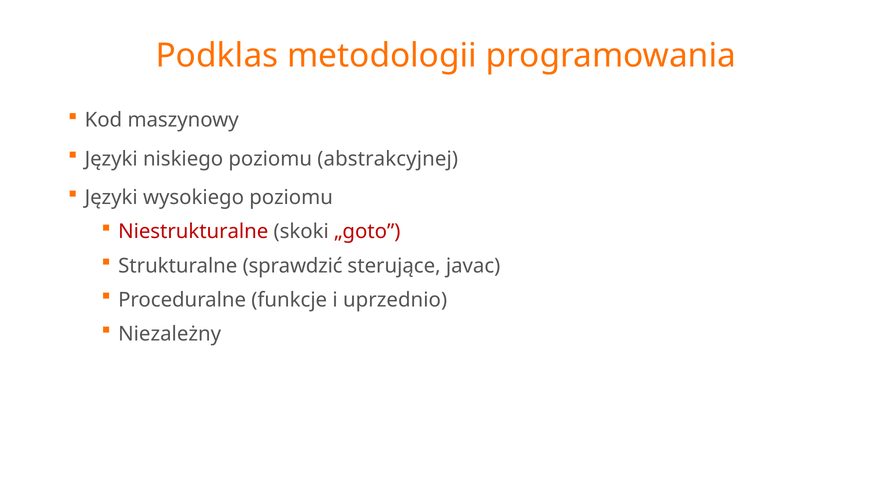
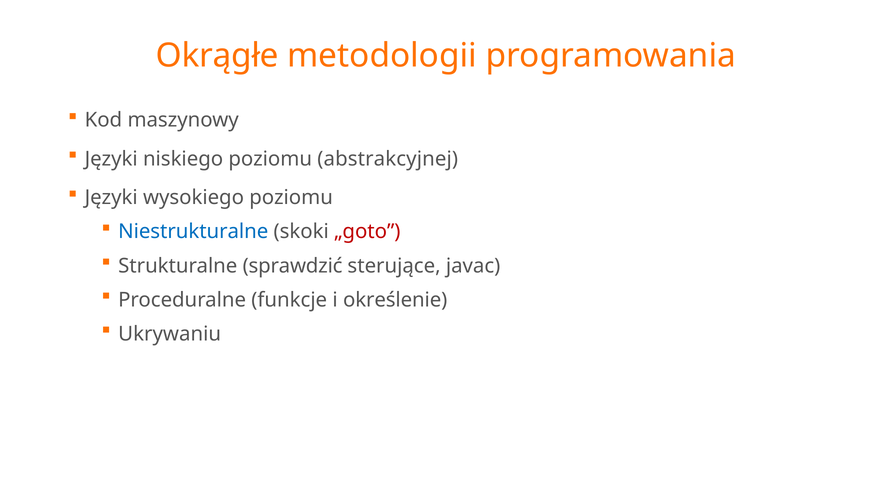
Podklas: Podklas -> Okrągłe (217, 56)
Niestrukturalne colour: red -> blue (193, 232)
uprzednio: uprzednio -> określenie (395, 300)
Niezależny: Niezależny -> Ukrywaniu (170, 334)
